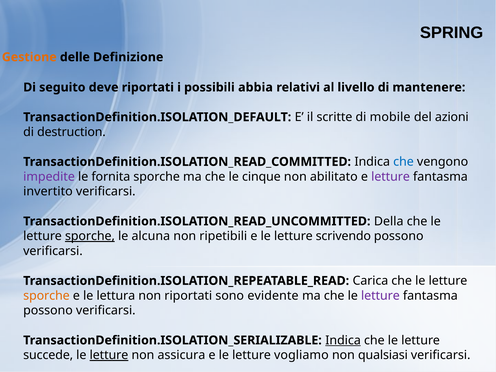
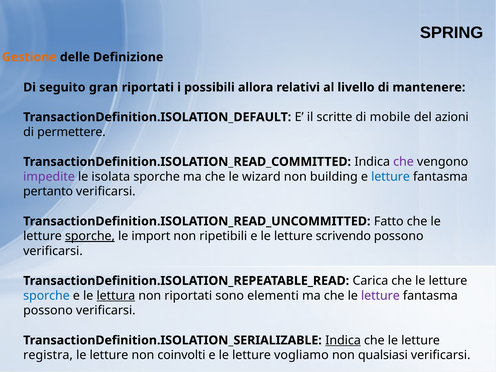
deve: deve -> gran (104, 87)
abbia: abbia -> allora (256, 87)
destruction: destruction -> permettere (71, 132)
che colour: blue -> purple (403, 162)
fornita: fornita -> isolata (111, 177)
cinque: cinque -> wizard (261, 177)
abilitato: abilitato -> building (334, 177)
letture colour: purple -> blue (391, 177)
invertito: invertito -> pertanto (48, 192)
Della: Della -> Fatto (389, 221)
alcuna: alcuna -> import (151, 236)
sporche colour: orange -> blue (46, 296)
lettura underline: none -> present (116, 296)
evidente: evidente -> elementi (273, 296)
succede: succede -> registra (48, 355)
letture underline: present -> none (109, 355)
assicura: assicura -> coinvolti (181, 355)
